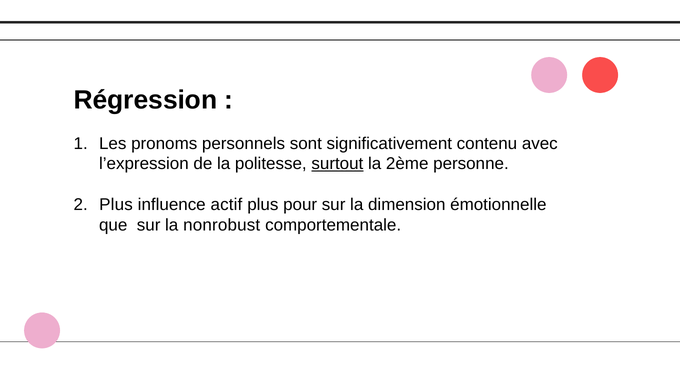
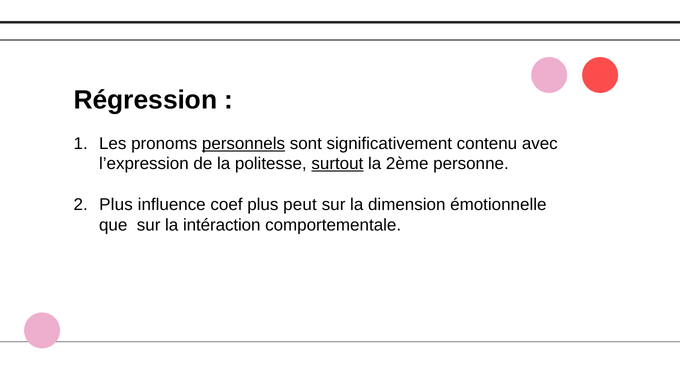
personnels underline: none -> present (243, 144)
actif: actif -> coef (227, 205)
pour: pour -> peut (300, 205)
nonrobust: nonrobust -> intéraction (222, 225)
